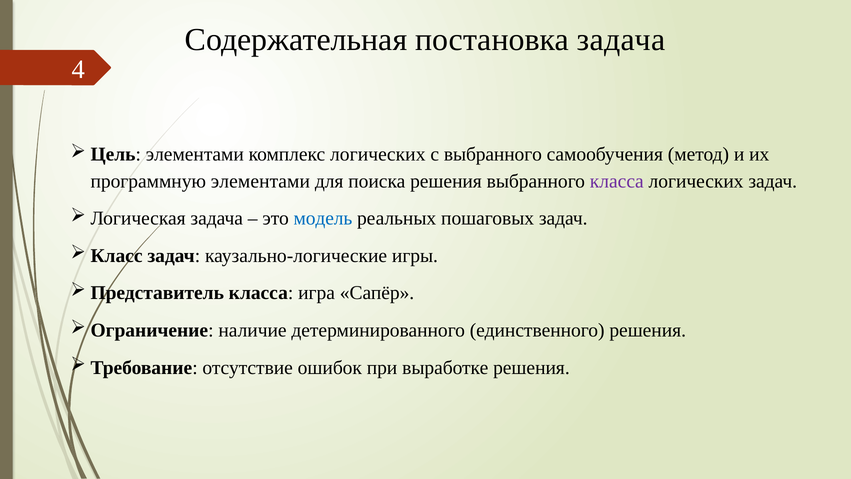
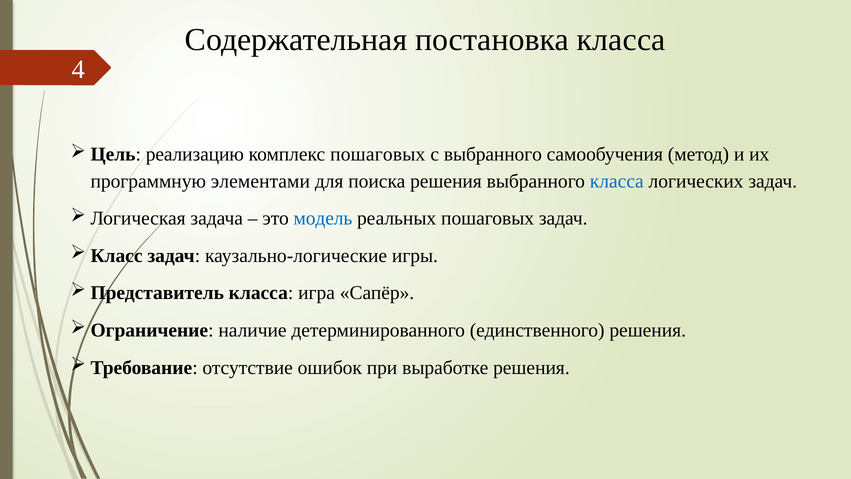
постановка задача: задача -> класса (621, 40)
элементами: элементами -> реализацию (195, 154)
комплекс логических: логических -> пошаговых (378, 154)
класса colour: purple -> blue (617, 181)
